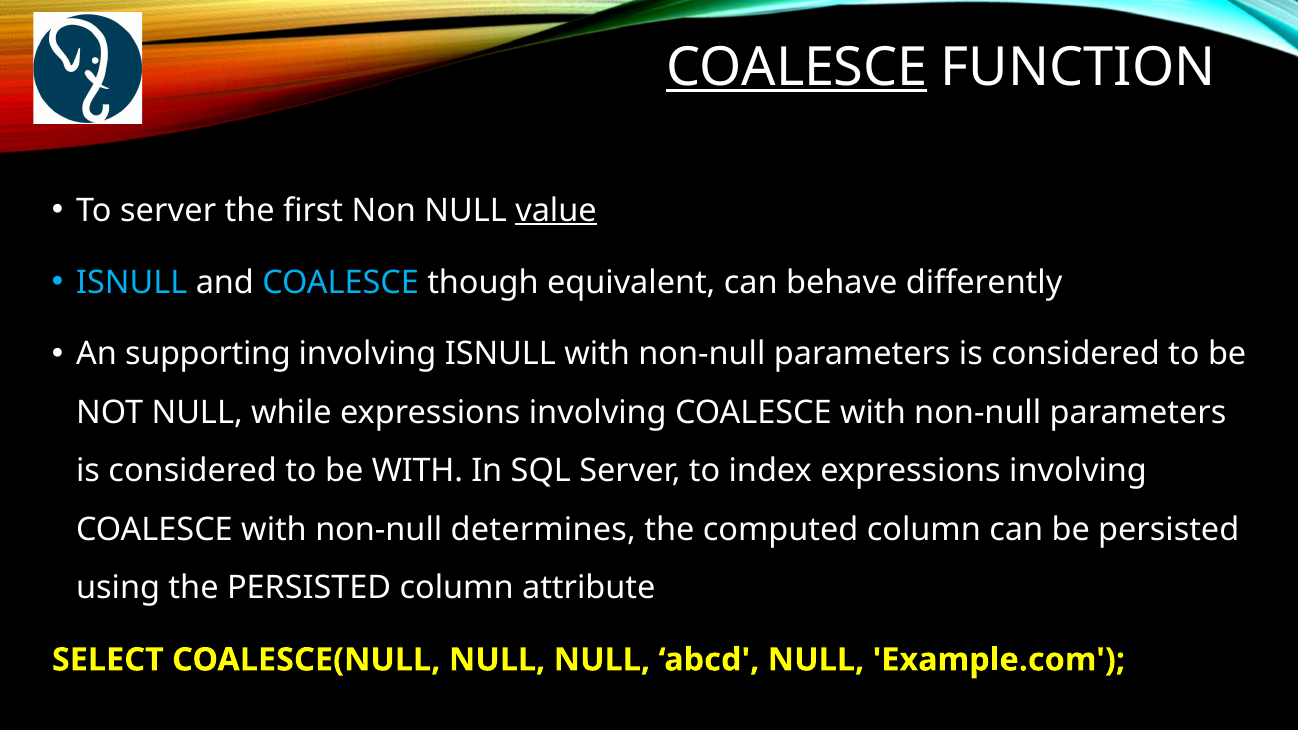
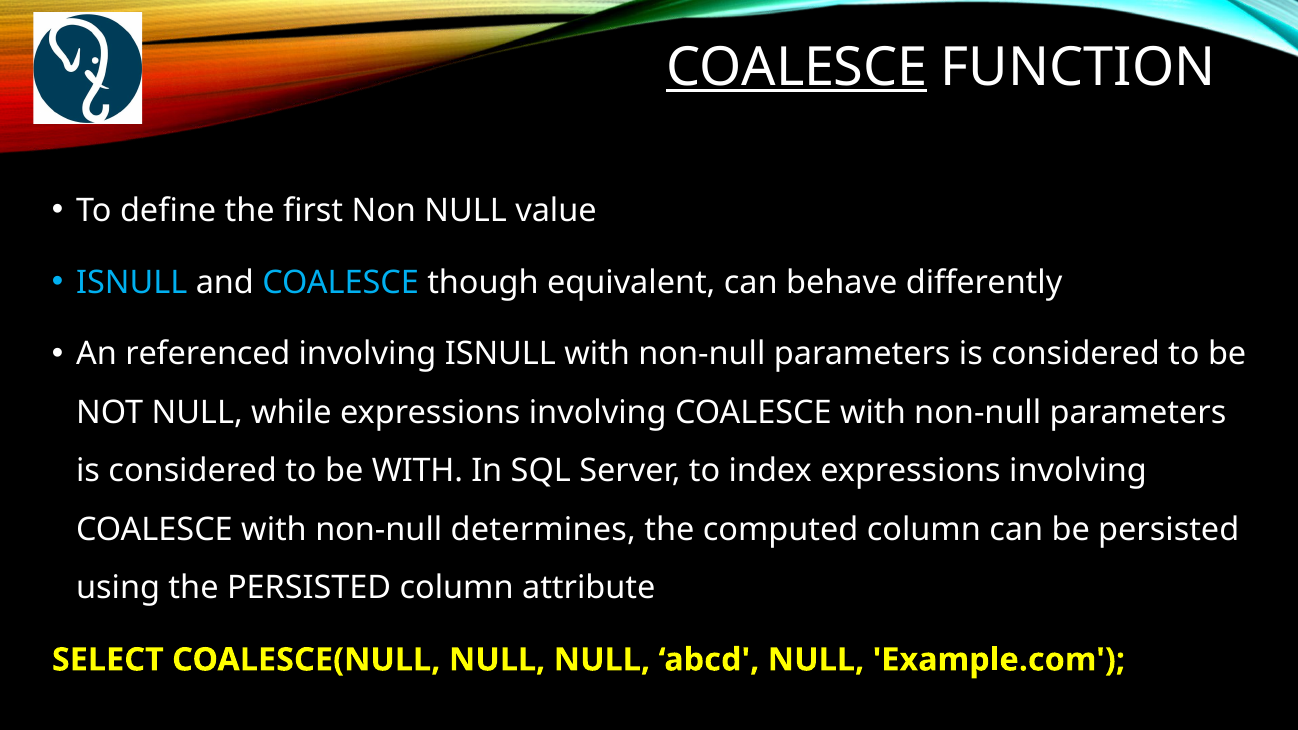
To server: server -> define (168, 210)
value underline: present -> none (556, 210)
supporting: supporting -> referenced (208, 354)
